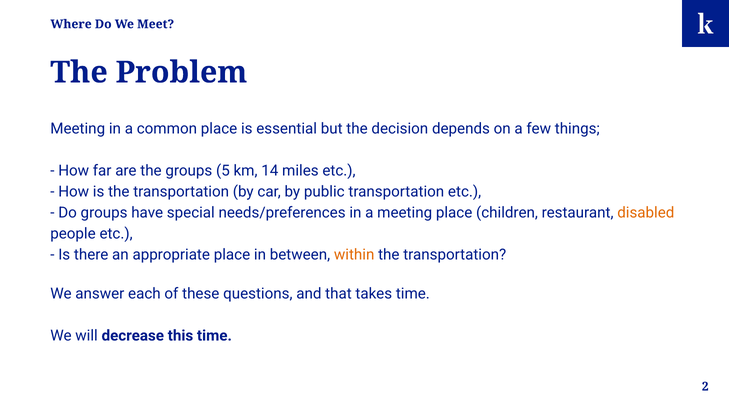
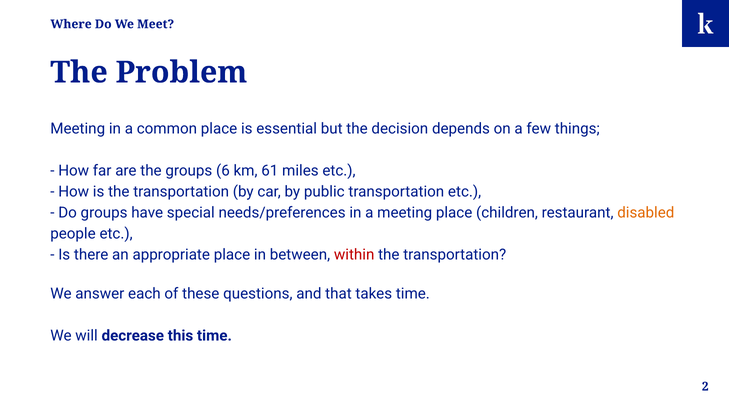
5: 5 -> 6 (223, 171)
14: 14 -> 61 (270, 171)
within colour: orange -> red (354, 255)
